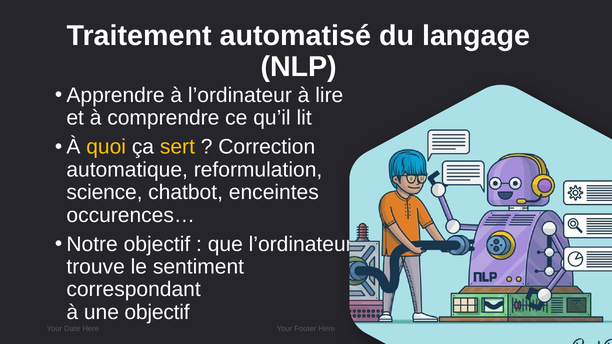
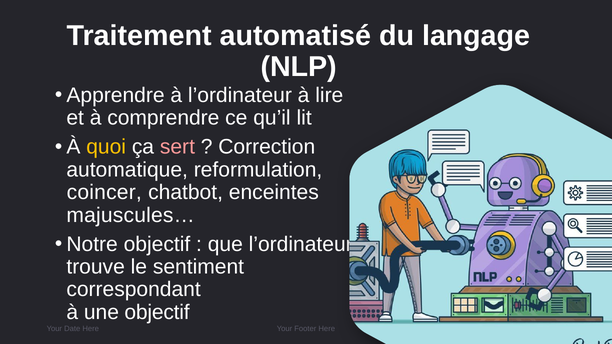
sert colour: yellow -> pink (177, 147)
science: science -> coincer (104, 193)
occurences…: occurences… -> majuscules… (131, 215)
